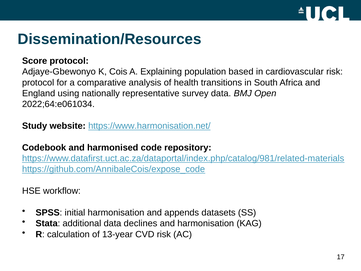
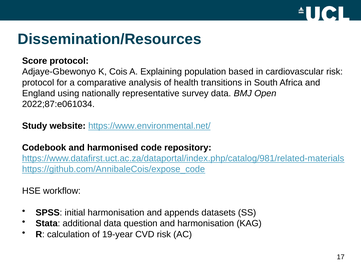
2022;64:e061034: 2022;64:e061034 -> 2022;87:e061034 (58, 104)
https://www.harmonisation.net/: https://www.harmonisation.net/ -> https://www.environmental.net/ (149, 126)
declines: declines -> question (141, 223)
13-year: 13-year -> 19-year (118, 234)
